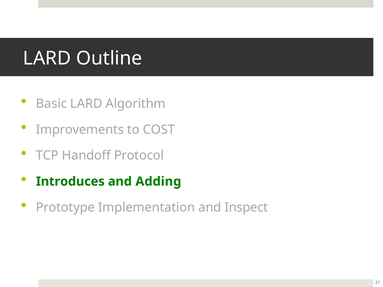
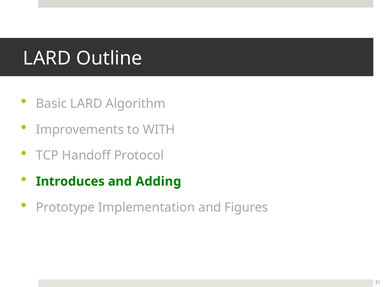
COST: COST -> WITH (159, 130)
Inspect: Inspect -> Figures (246, 208)
